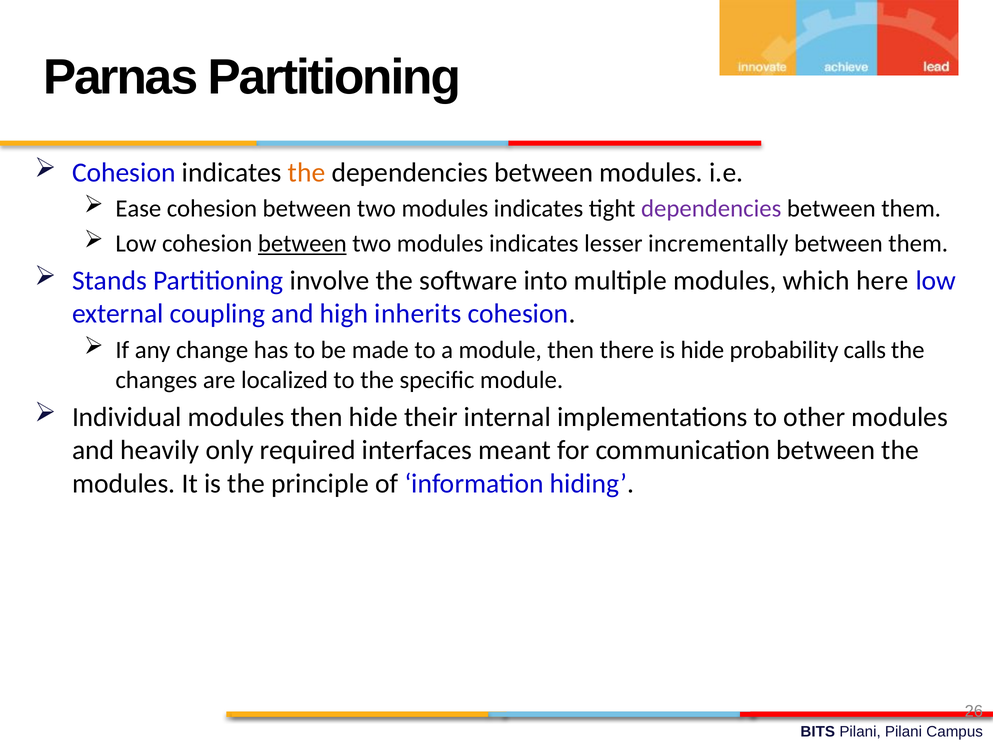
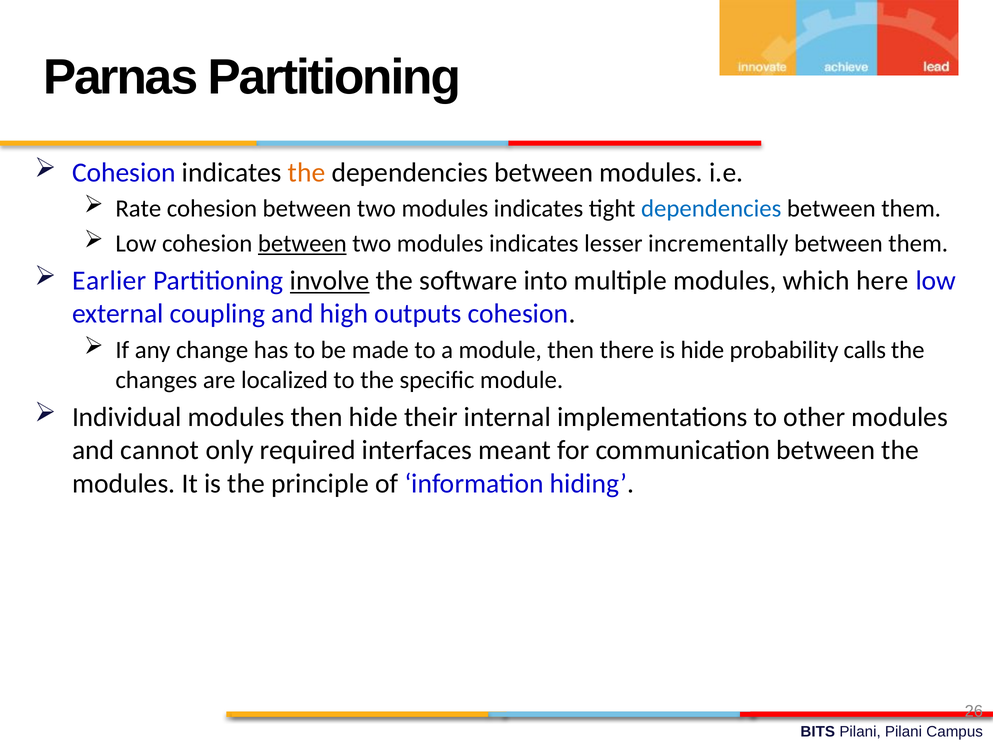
Ease: Ease -> Rate (138, 209)
dependencies colour: purple -> blue (711, 209)
Stands: Stands -> Earlier (109, 281)
involve underline: none -> present (330, 281)
inherits: inherits -> outputs (418, 314)
heavily: heavily -> cannot (160, 450)
